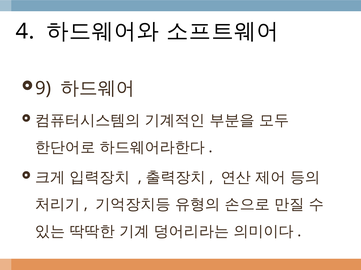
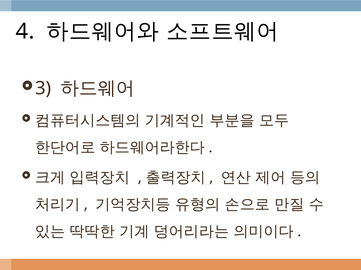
9: 9 -> 3 (43, 89)
